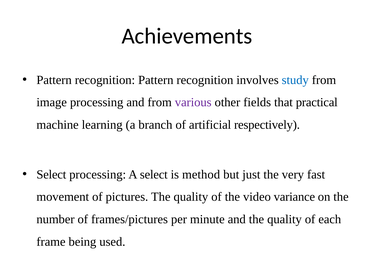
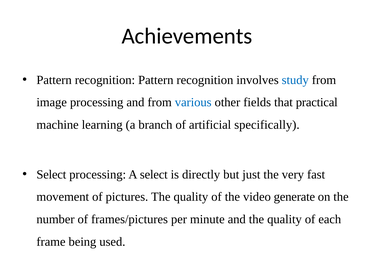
various colour: purple -> blue (193, 102)
respectively: respectively -> specifically (267, 125)
method: method -> directly (201, 175)
variance: variance -> generate (294, 197)
